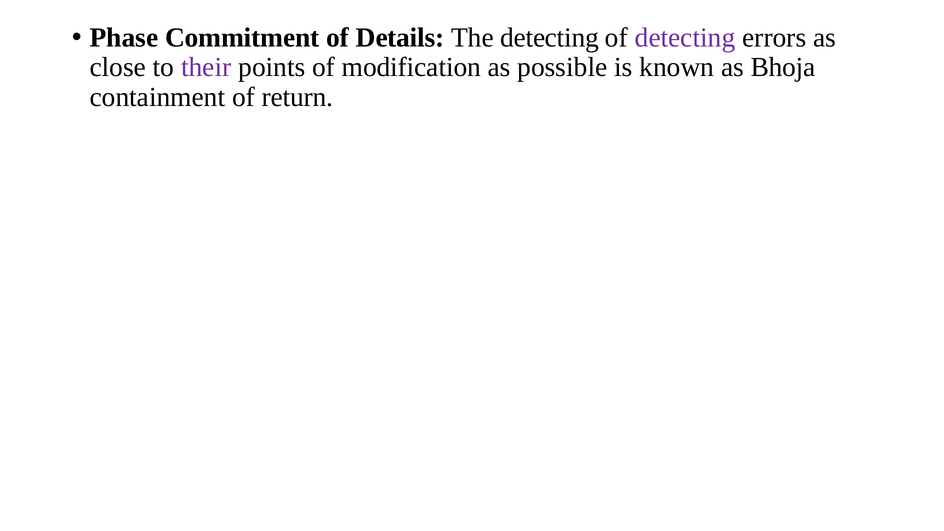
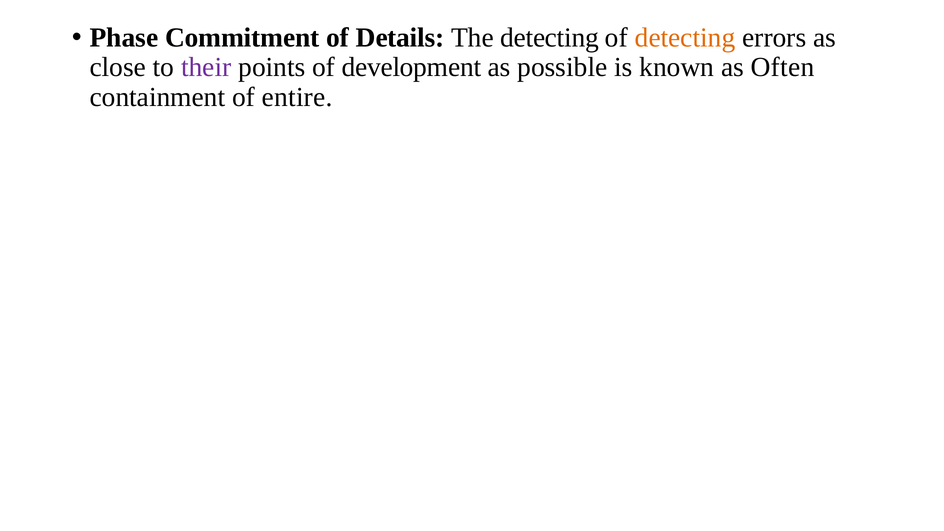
detecting colour: purple -> orange (685, 38)
modification: modification -> development (411, 67)
Bhoja: Bhoja -> Often (783, 67)
return: return -> entire (297, 97)
